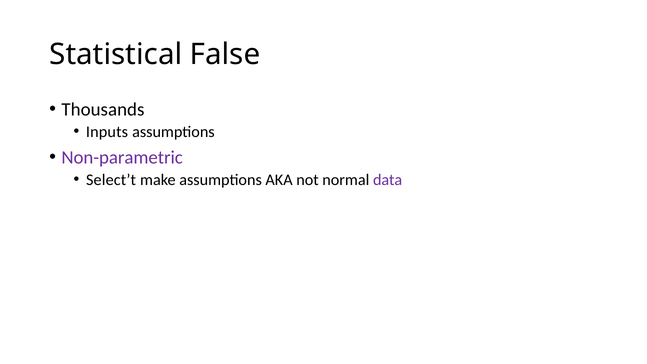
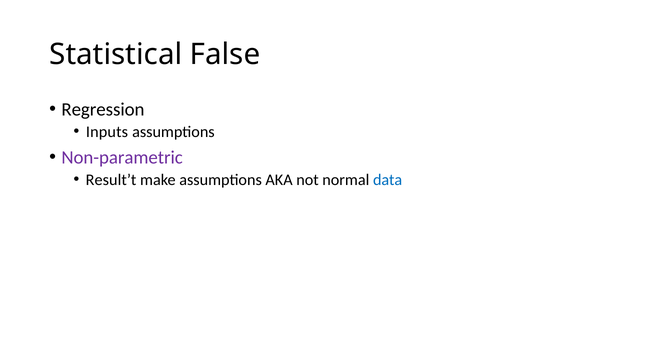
Thousands: Thousands -> Regression (103, 109)
Select’t: Select’t -> Result’t (111, 180)
data colour: purple -> blue (388, 180)
